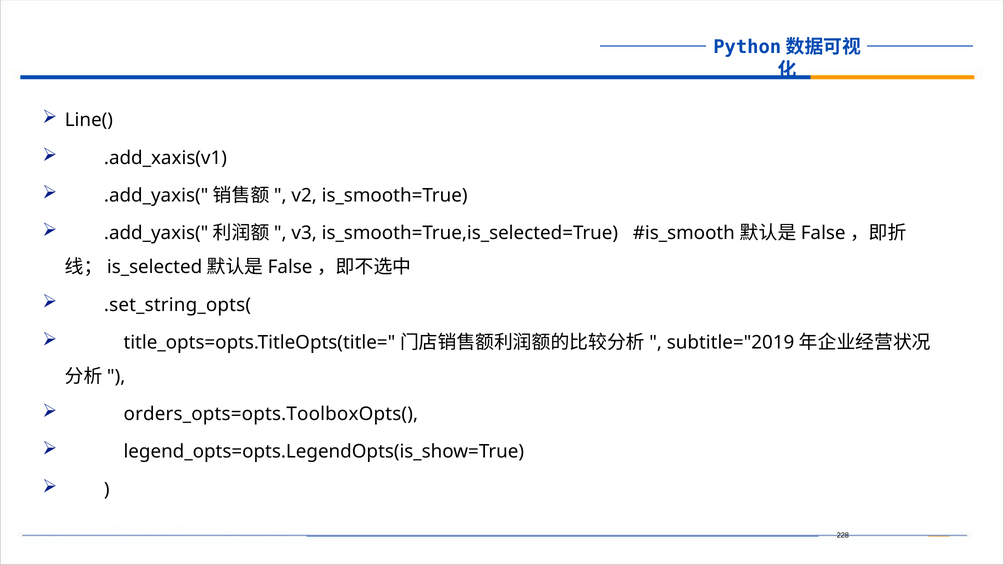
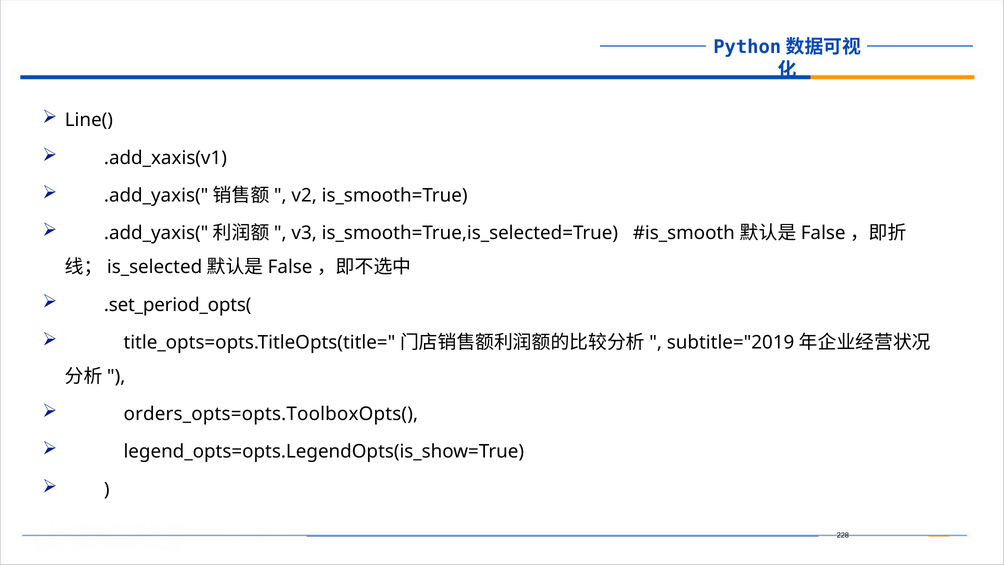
.set_string_opts(: .set_string_opts( -> .set_period_opts( (178, 305)
